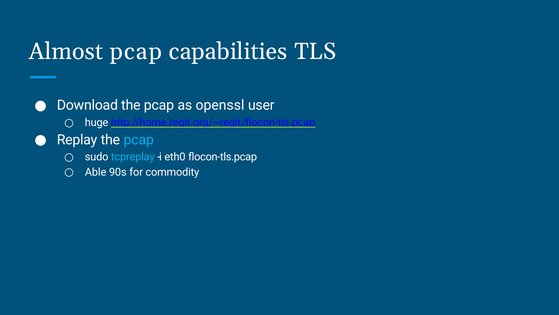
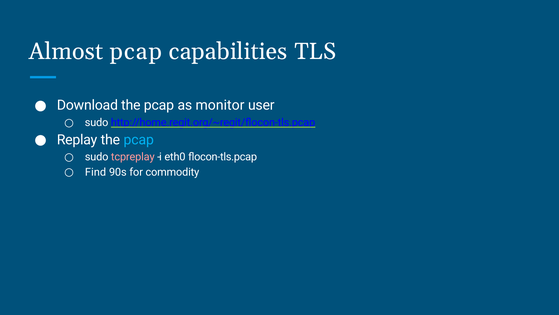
openssl: openssl -> monitor (220, 105)
huge: huge -> sudo (97, 122)
tcpreplay colour: light blue -> pink (133, 157)
Able: Able -> Find (96, 172)
